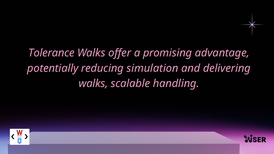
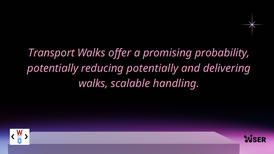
Tolerance: Tolerance -> Transport (51, 53)
advantage: advantage -> probability (222, 53)
reducing simulation: simulation -> potentially (152, 68)
